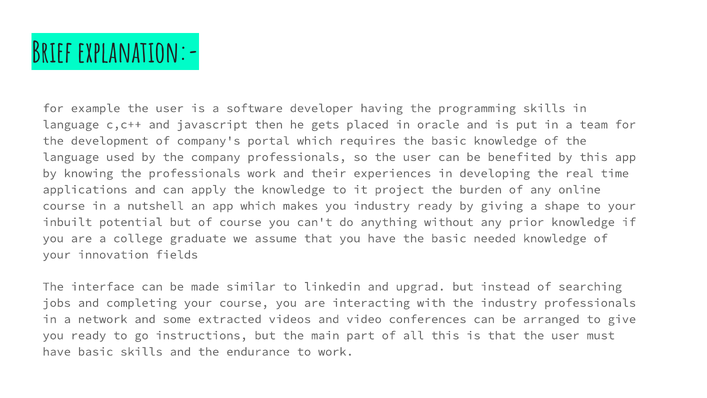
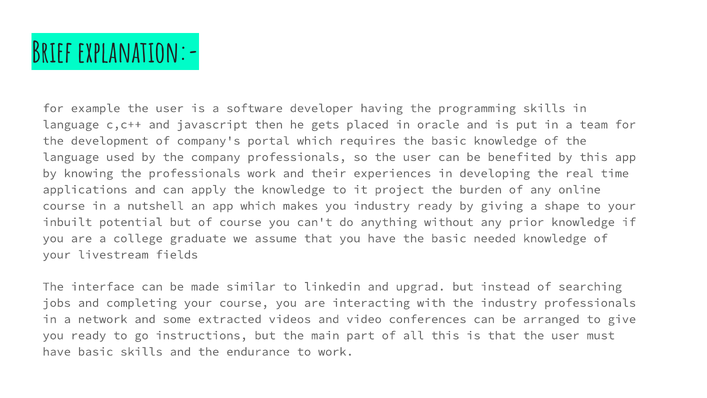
innovation: innovation -> livestream (113, 254)
